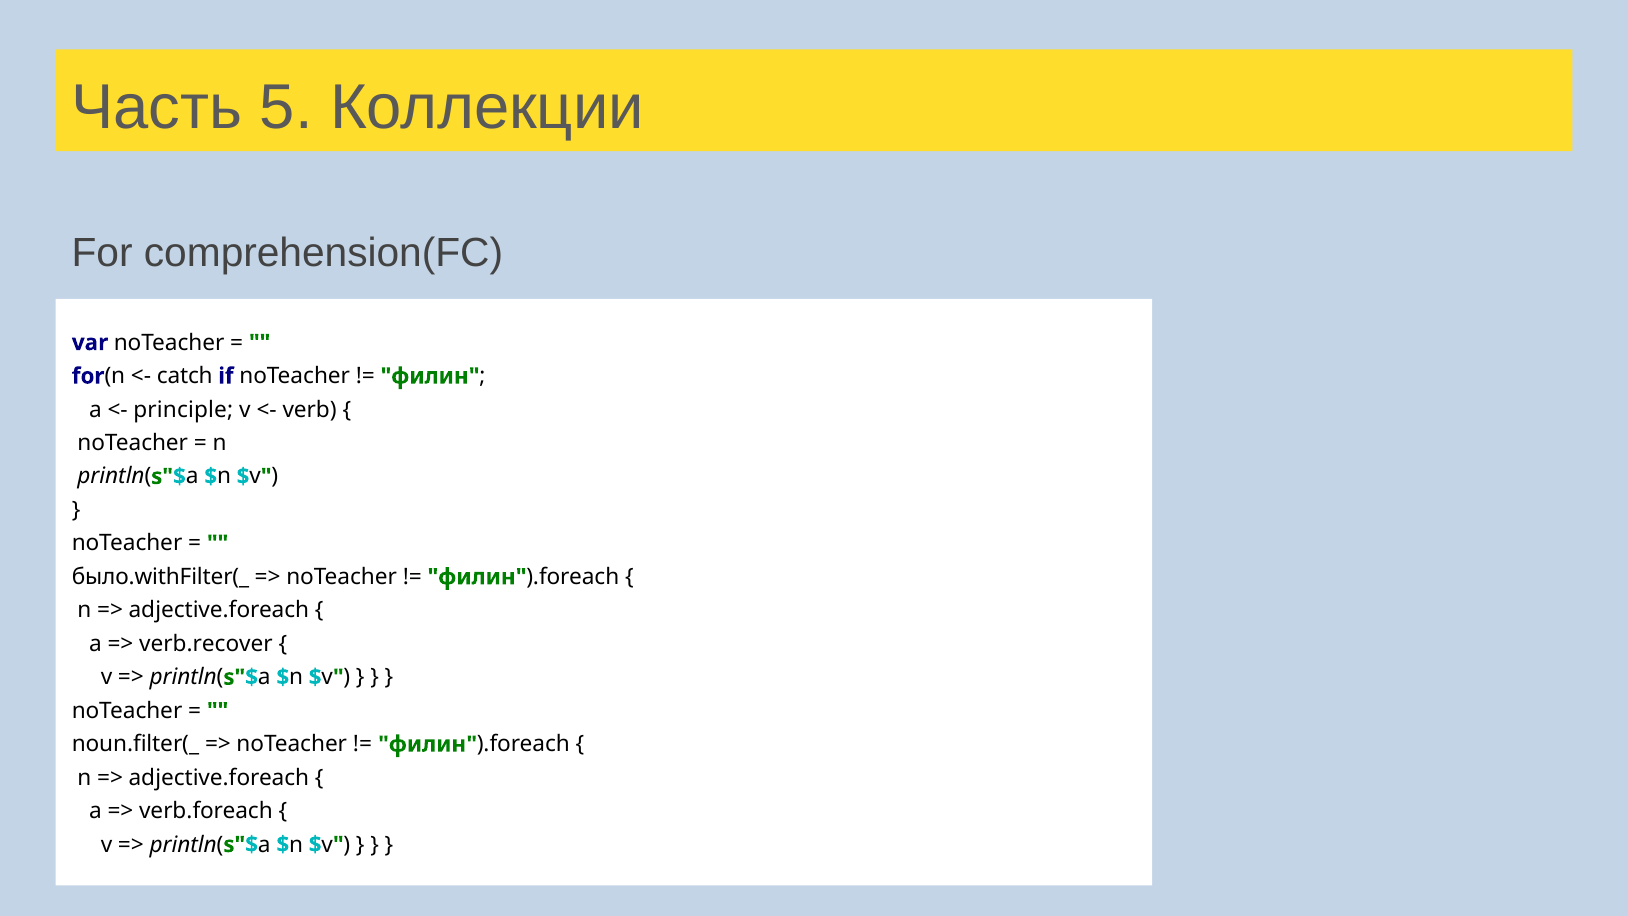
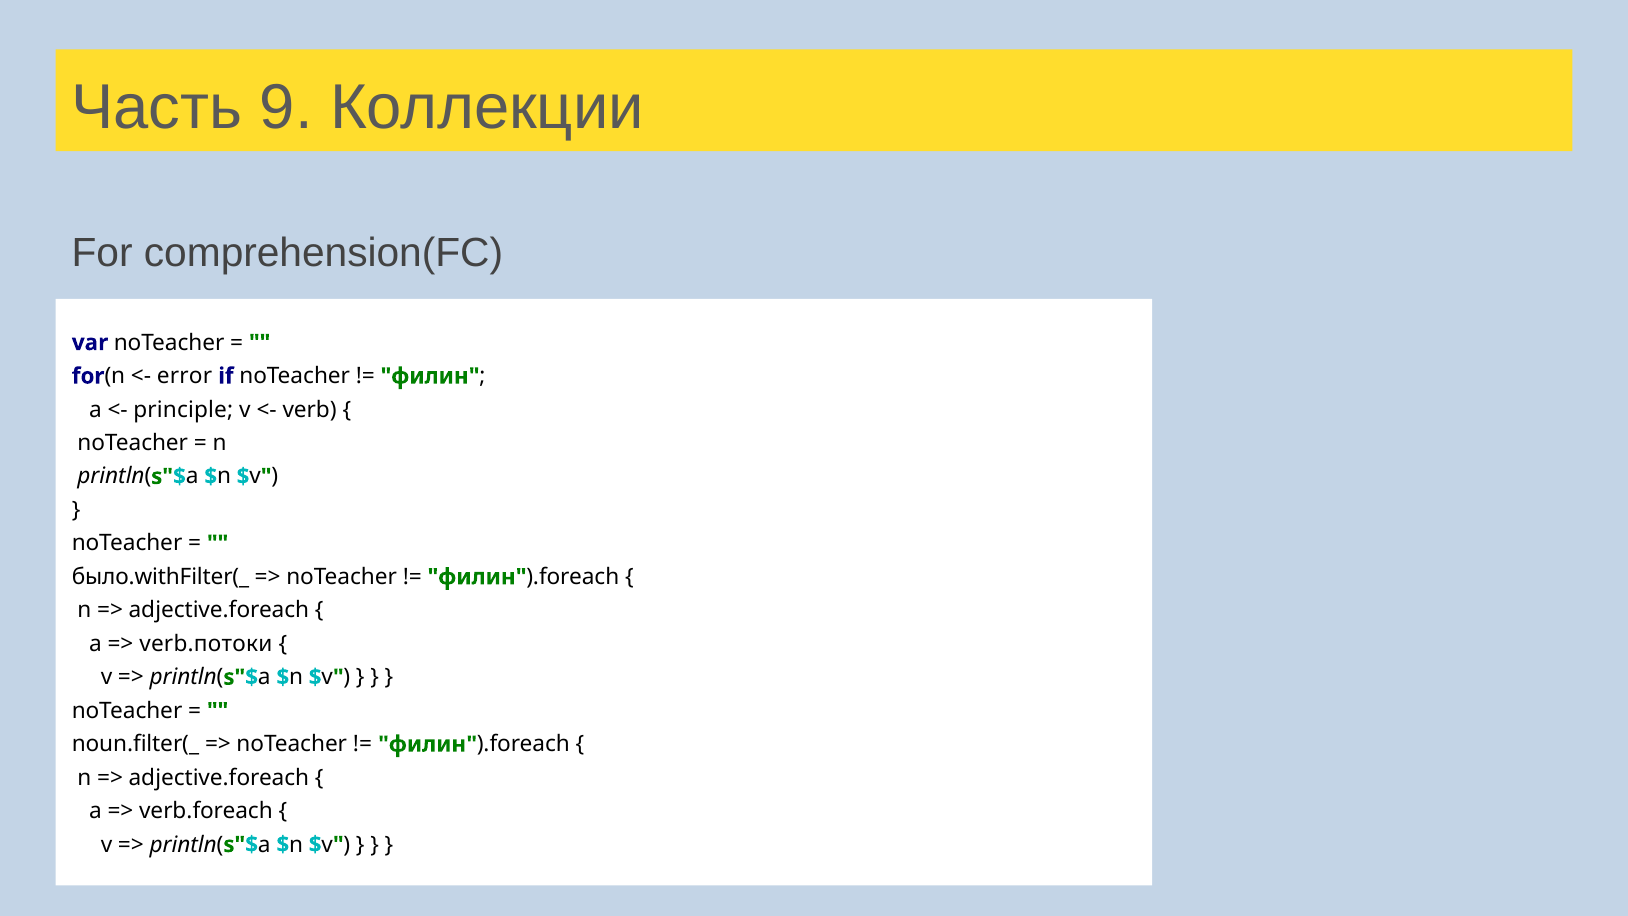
5: 5 -> 9 (286, 108)
catch: catch -> error (185, 376)
verb.recover: verb.recover -> verb.потоки (206, 644)
